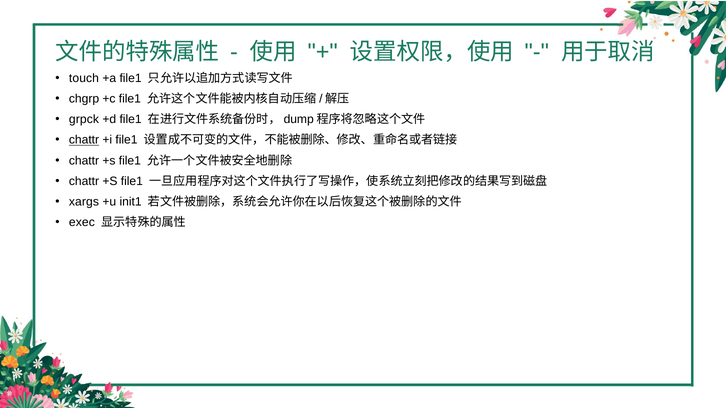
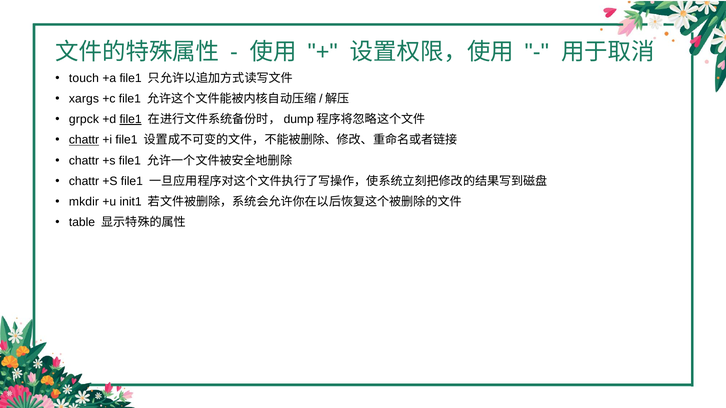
chgrp: chgrp -> xargs (84, 99)
file1 underline: none -> present (131, 120)
xargs: xargs -> mkdir (84, 202)
exec: exec -> table (82, 223)
